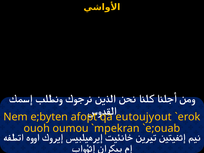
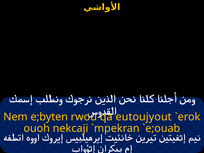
afopt: afopt -> rwou (84, 117)
oumou: oumou -> nekcaji (71, 128)
